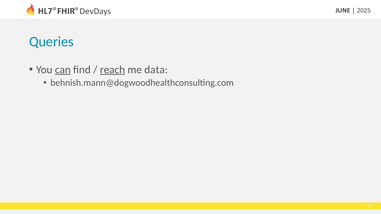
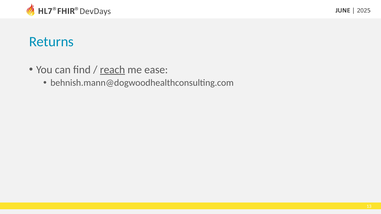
Queries: Queries -> Returns (51, 42)
can underline: present -> none (63, 70)
data: data -> ease (156, 70)
